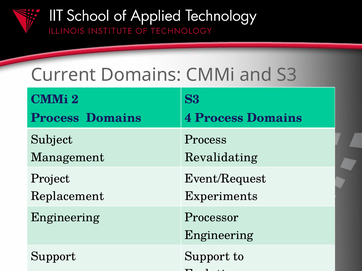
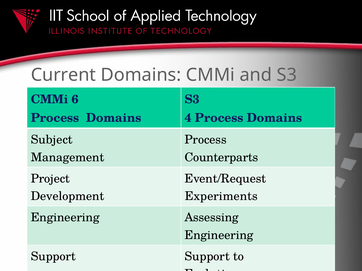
2: 2 -> 6 (75, 99)
Revalidating: Revalidating -> Counterparts (221, 158)
Replacement: Replacement -> Development (67, 197)
Processor: Processor -> Assessing (212, 218)
